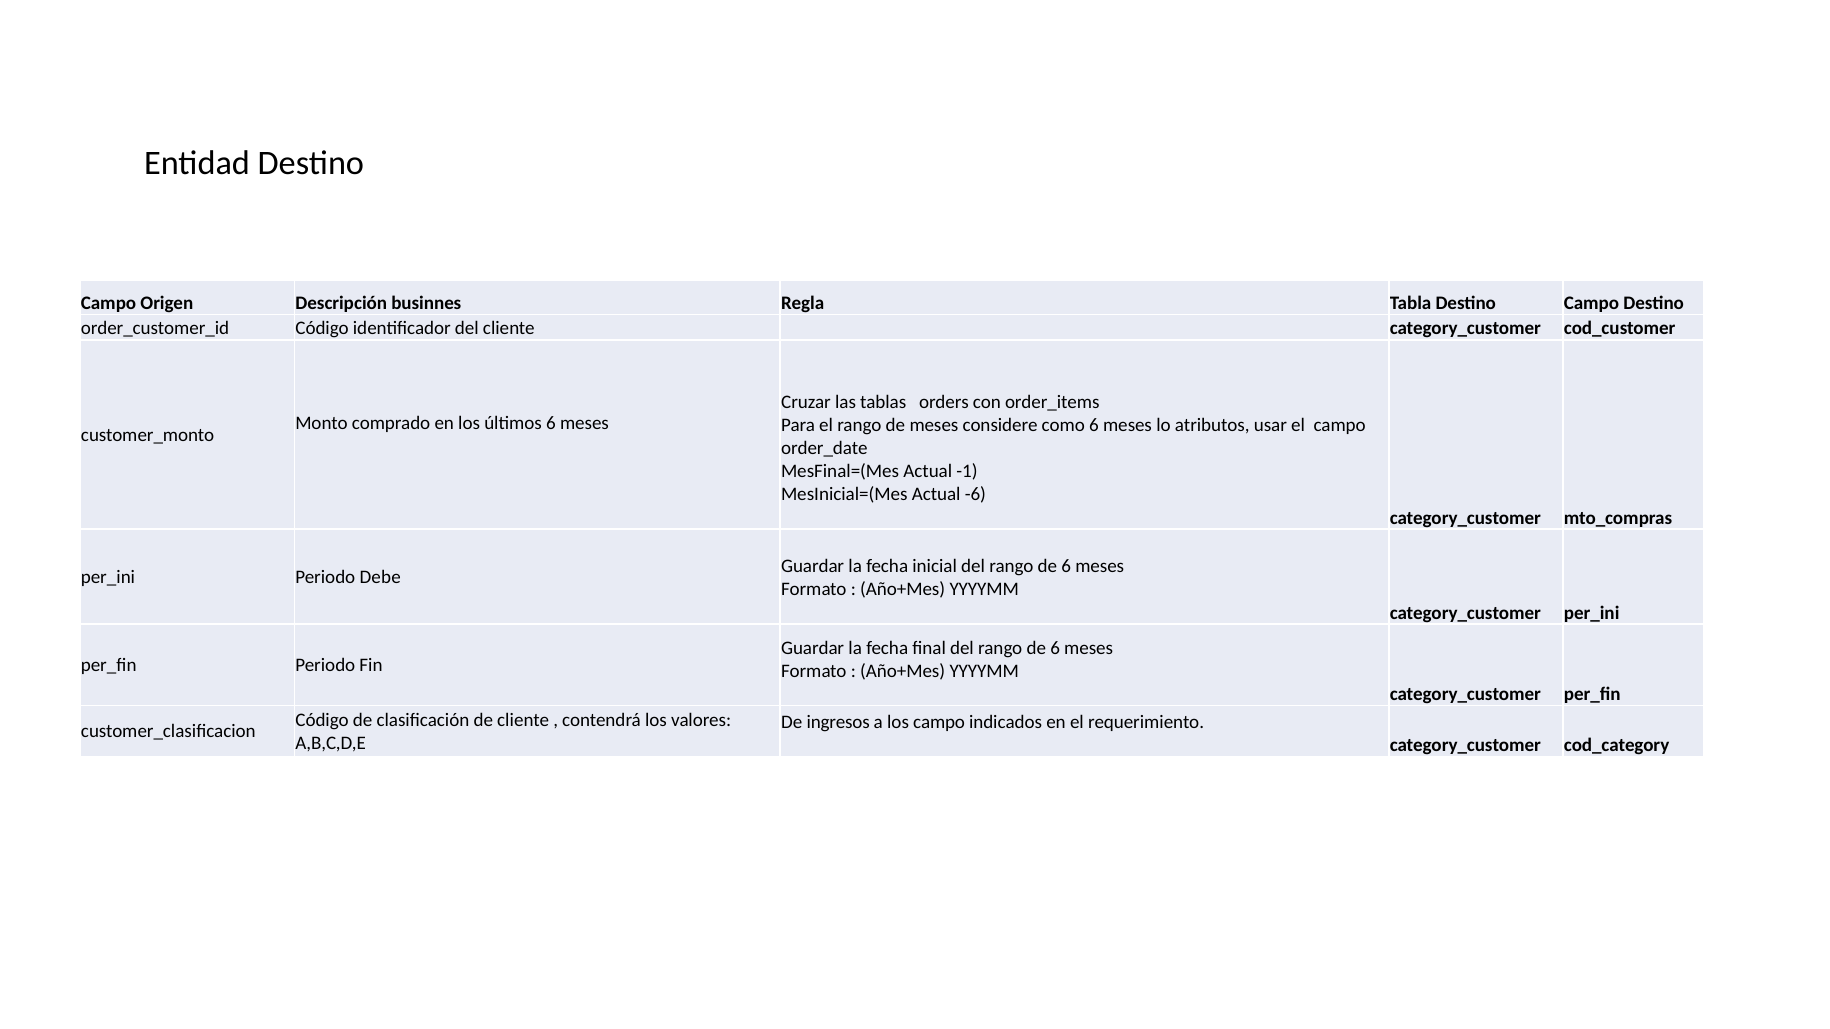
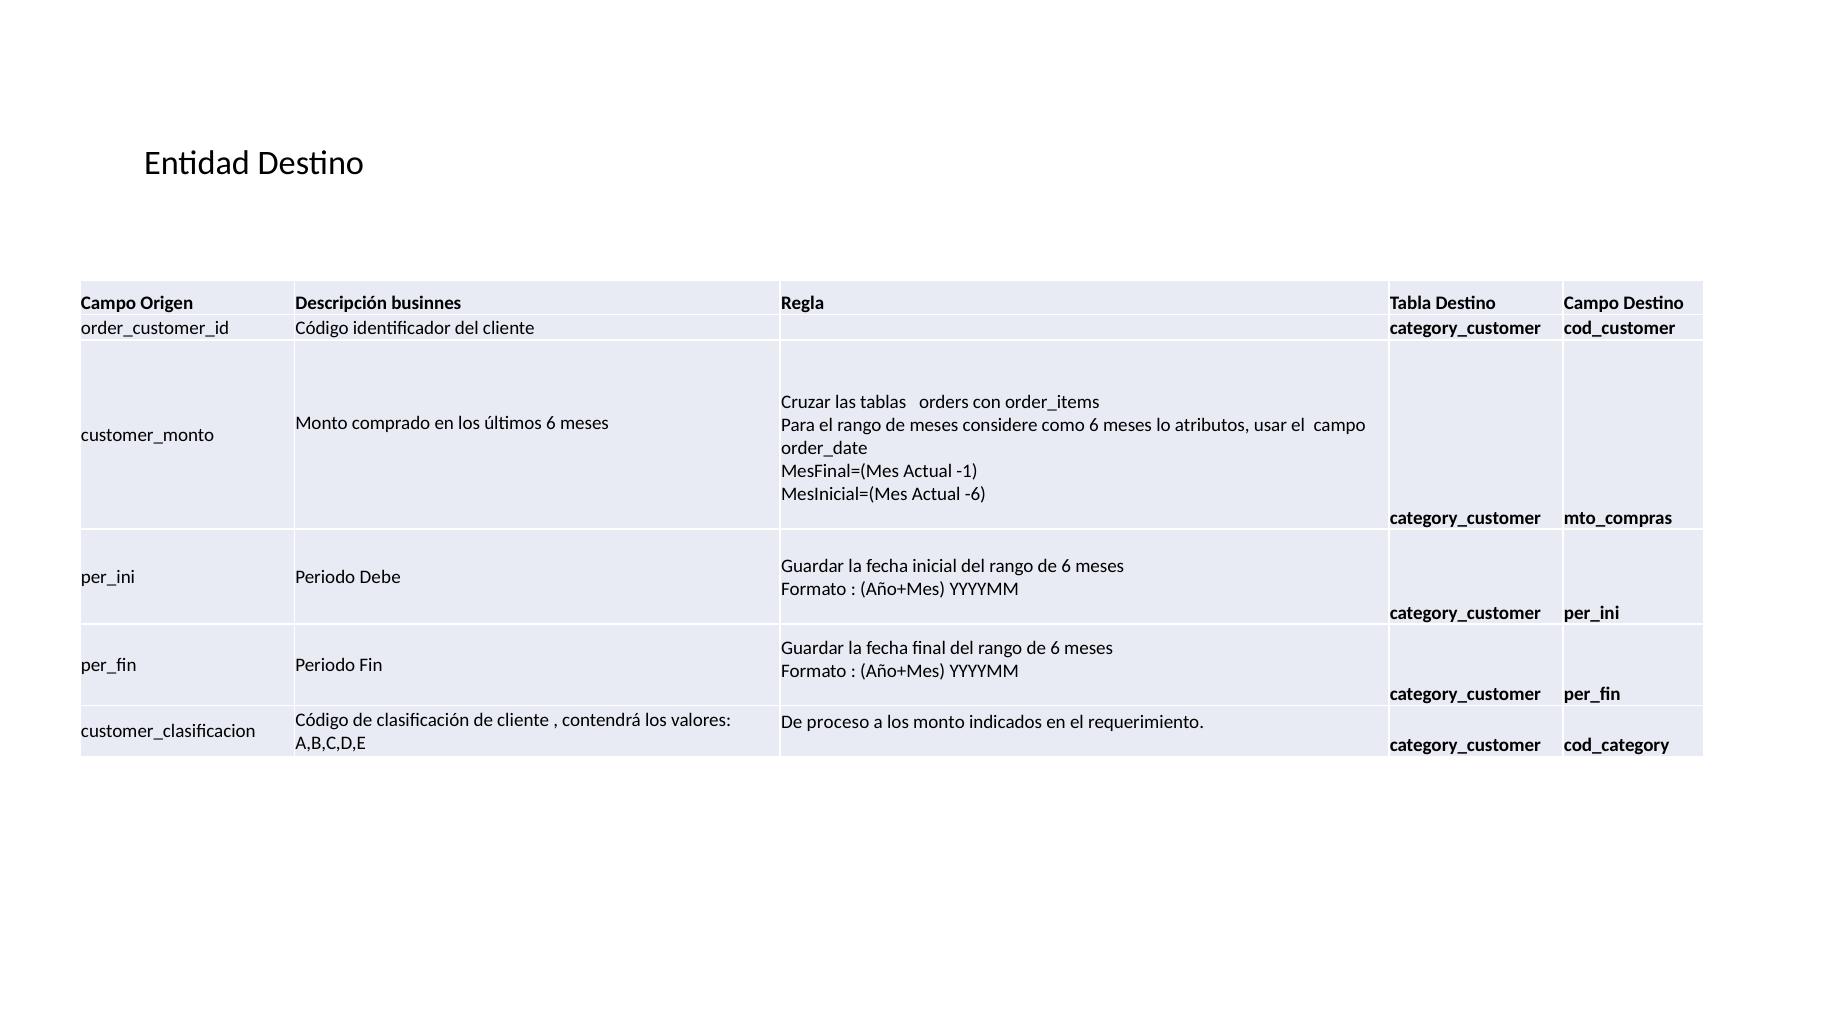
ingresos: ingresos -> proceso (838, 722)
los campo: campo -> monto (939, 722)
